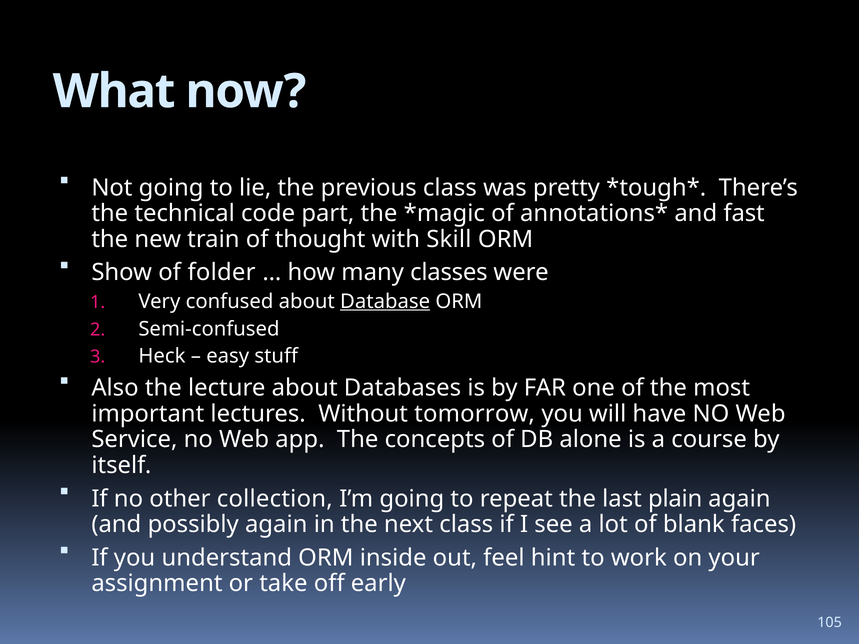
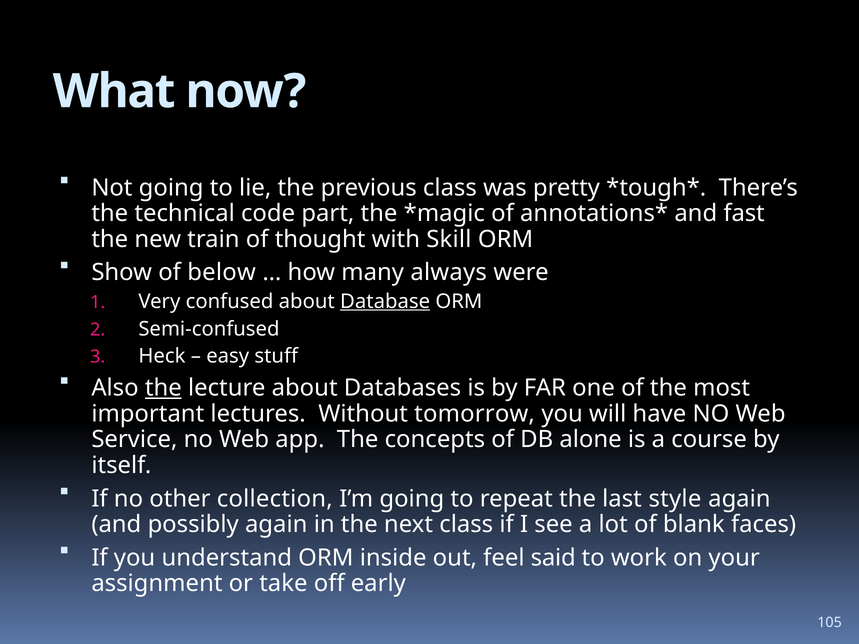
folder: folder -> below (222, 273)
classes: classes -> always (449, 273)
the underline: none -> present (163, 388)
plain: plain -> style (675, 499)
hint: hint -> said (553, 558)
